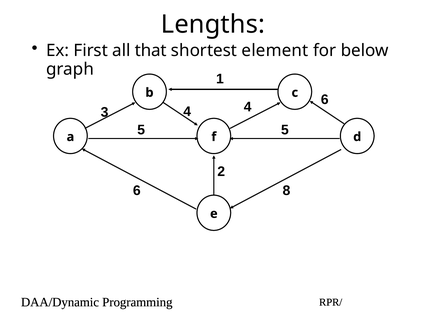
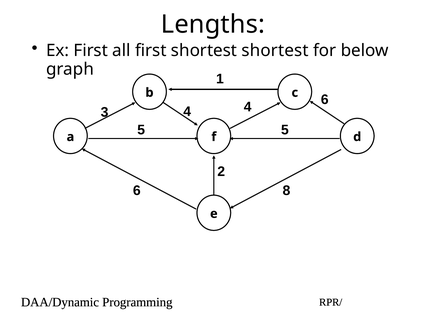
all that: that -> first (151, 51)
shortest element: element -> shortest (275, 51)
